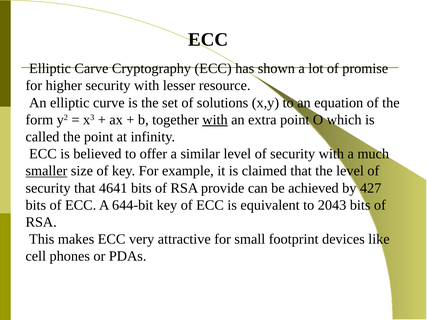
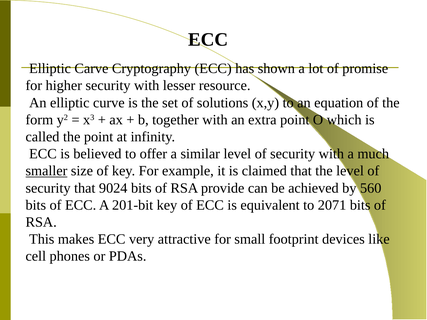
with underline: present -> none (215, 120)
4641: 4641 -> 9024 (113, 188)
427: 427 -> 560 (371, 188)
644-bit: 644-bit -> 201-bit (133, 205)
2043: 2043 -> 2071 (332, 205)
